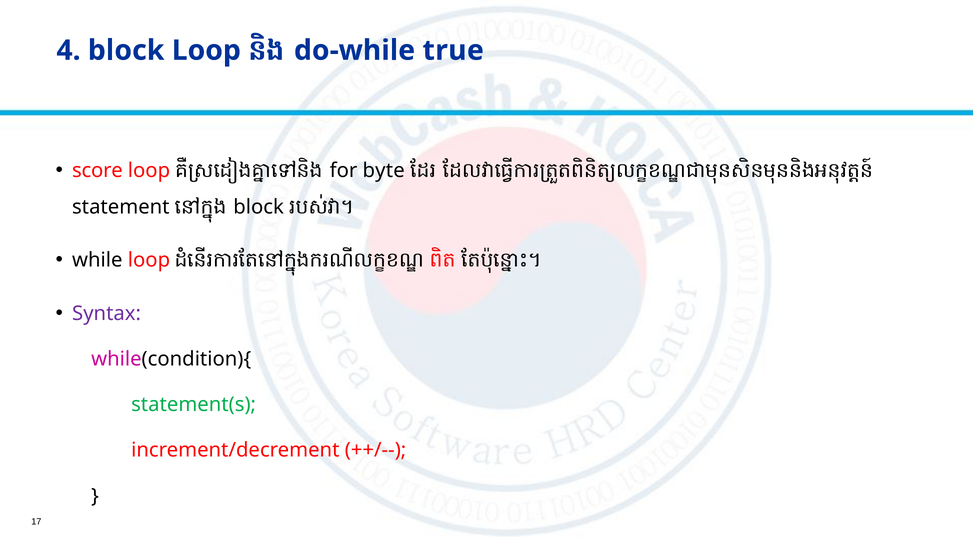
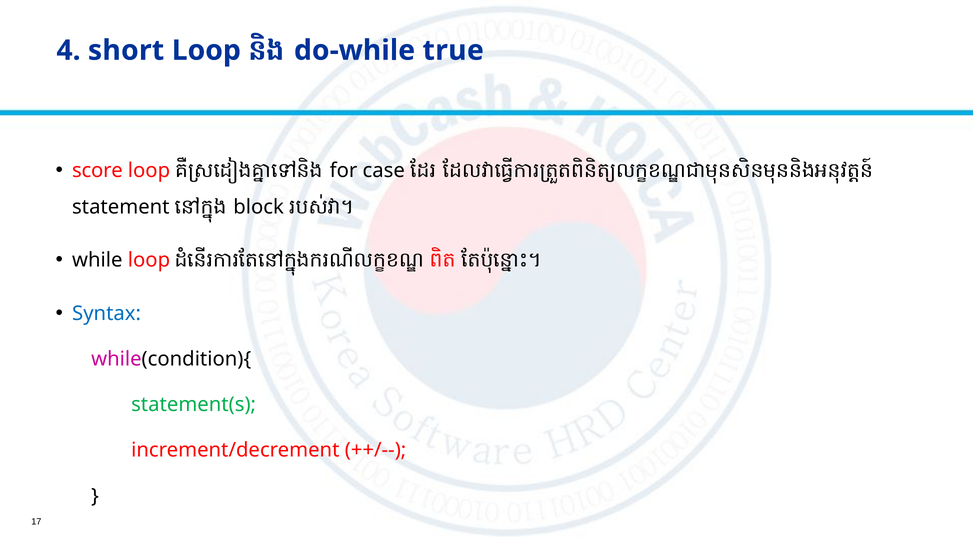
block: block -> short (126, 50)
byte: byte -> case (384, 171)
Syntax colour: purple -> blue (107, 314)
